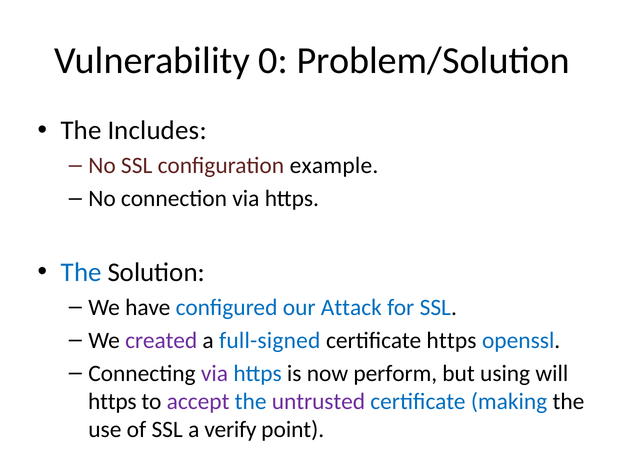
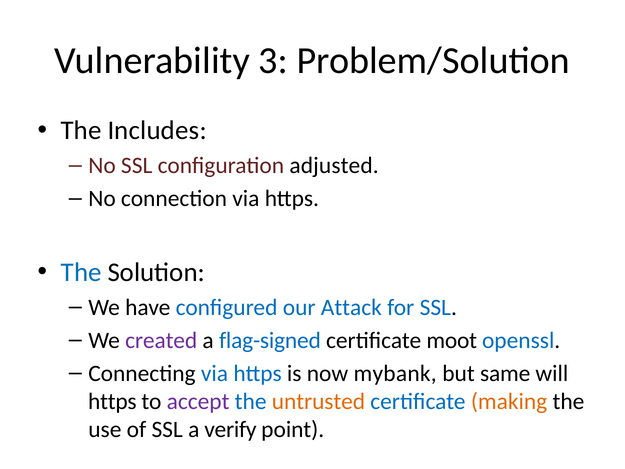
0: 0 -> 3 (273, 61)
example: example -> adjusted (334, 165)
full-signed: full-signed -> flag-signed (270, 340)
certificate https: https -> moot (452, 340)
via colour: purple -> blue (215, 373)
perform: perform -> mybank (395, 373)
using: using -> same (505, 373)
untrusted colour: purple -> orange (318, 401)
making colour: blue -> orange (509, 401)
